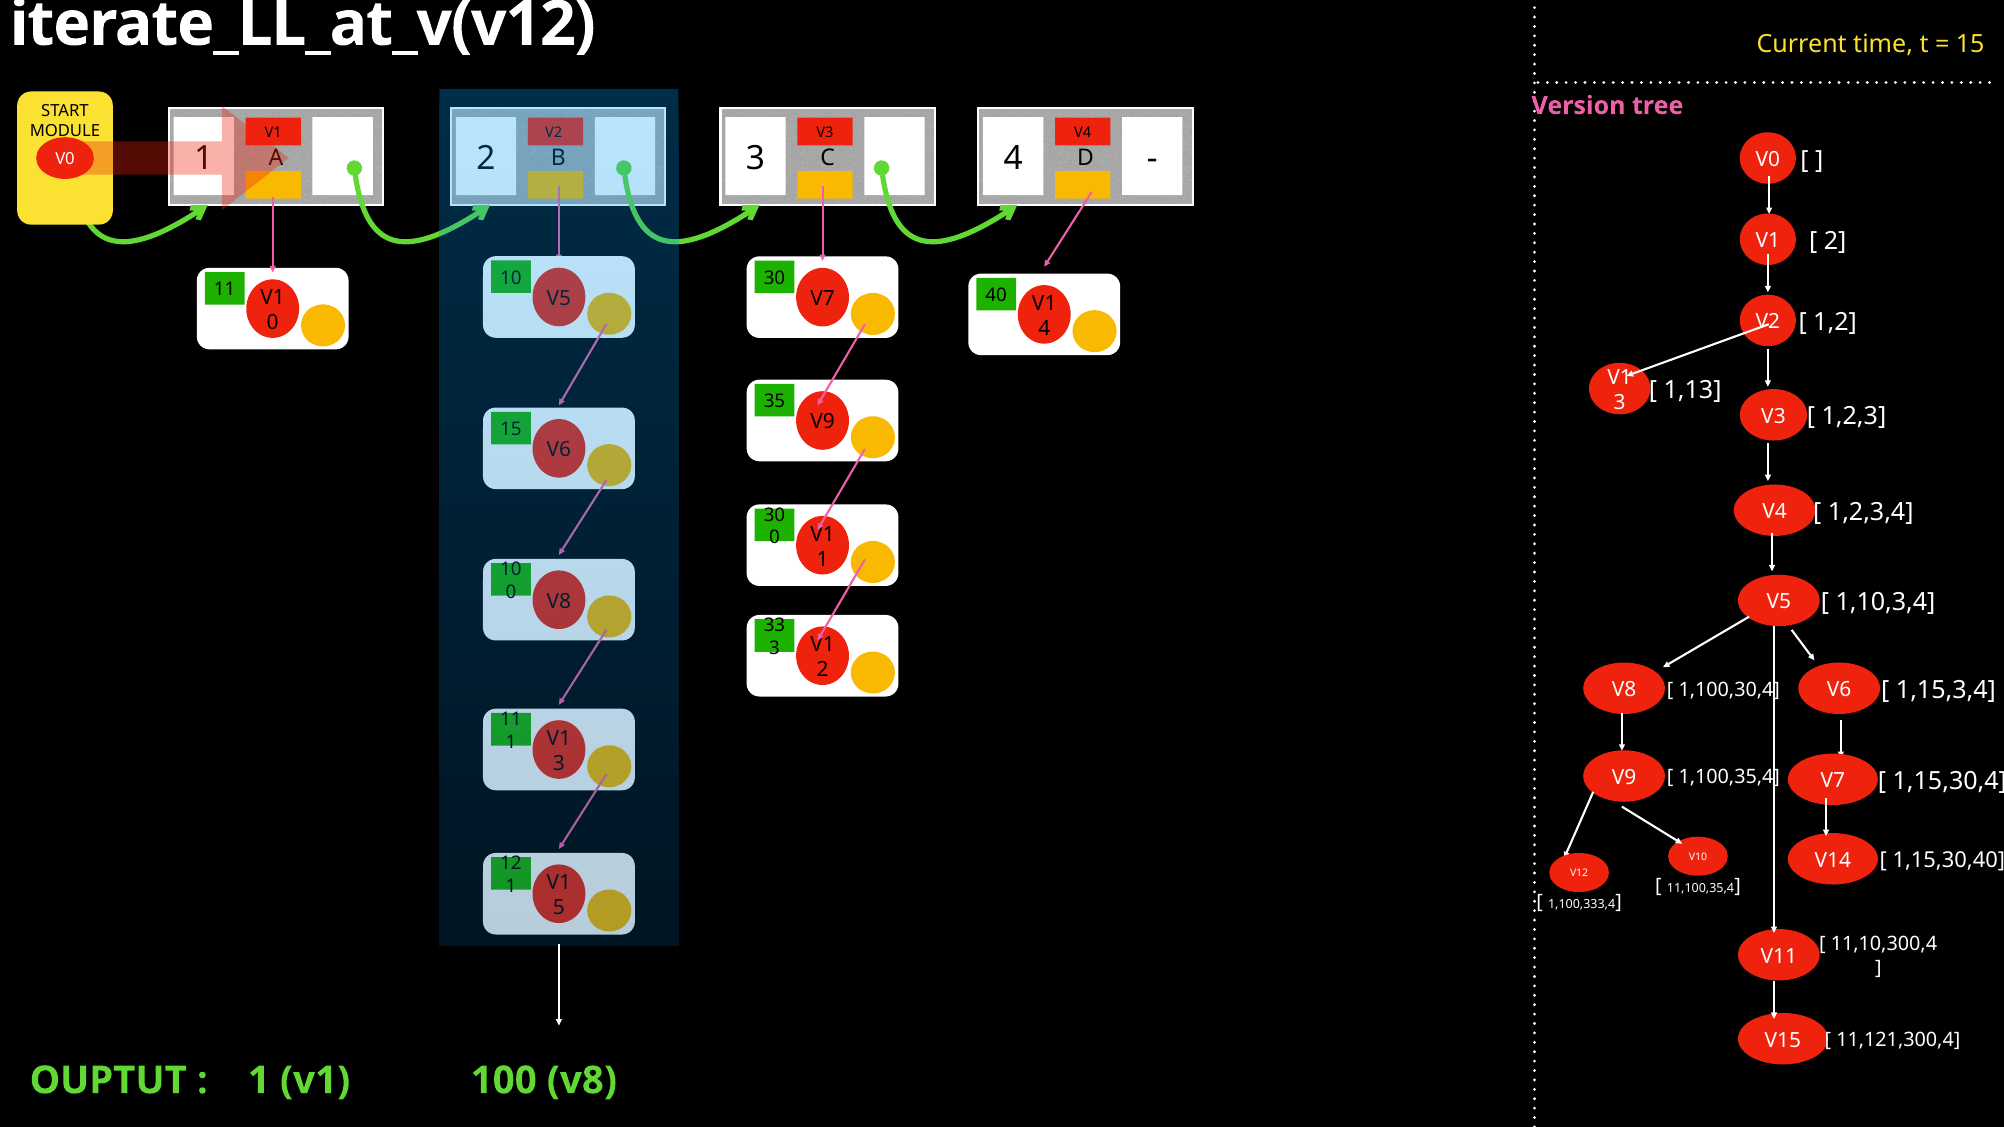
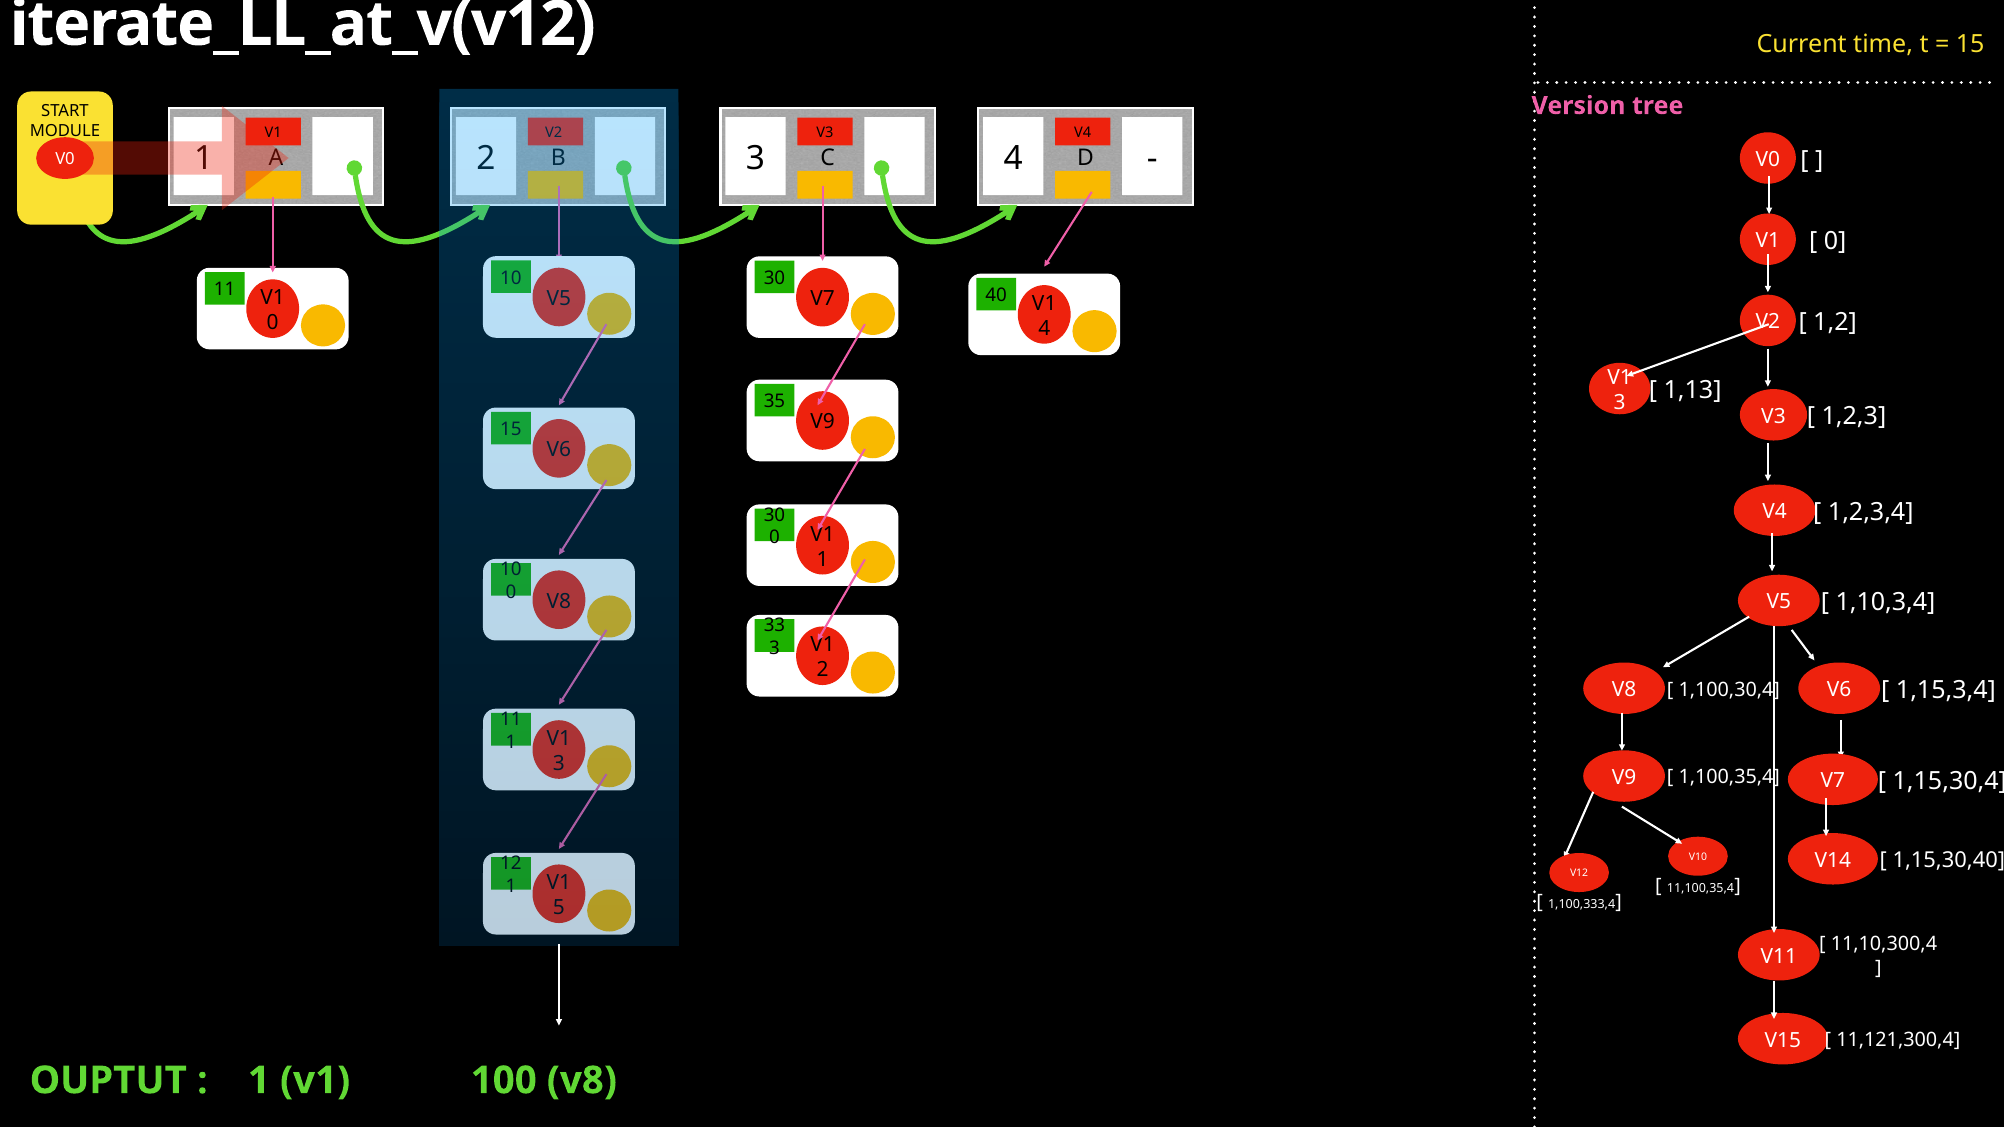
2: 2 -> 0 (1835, 241)
